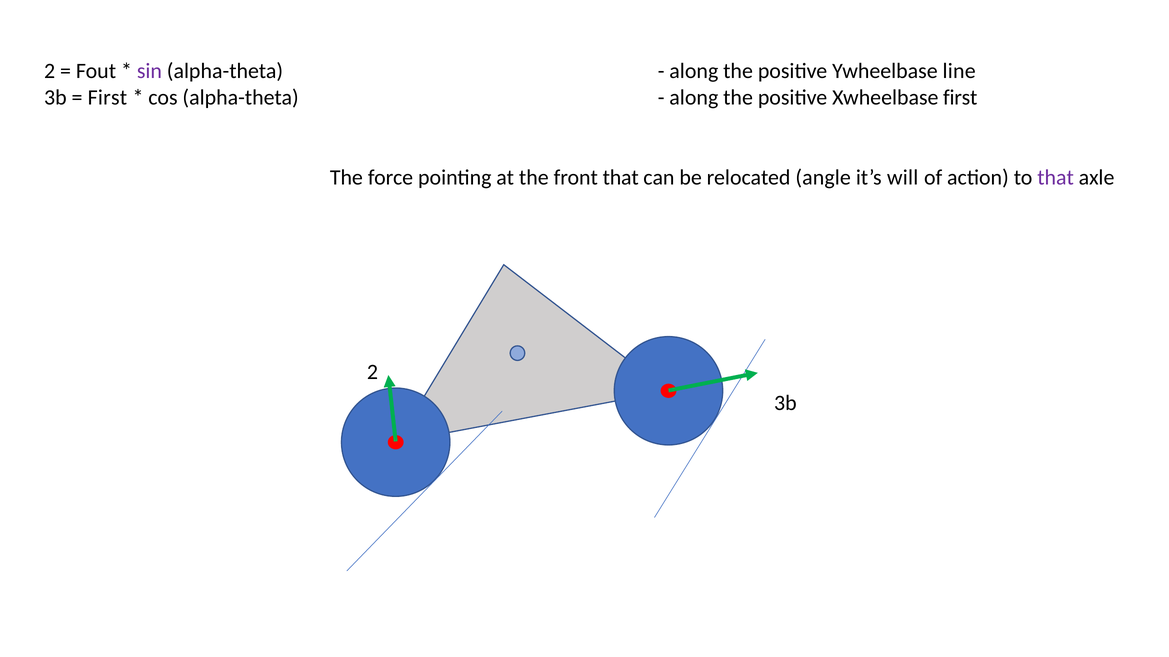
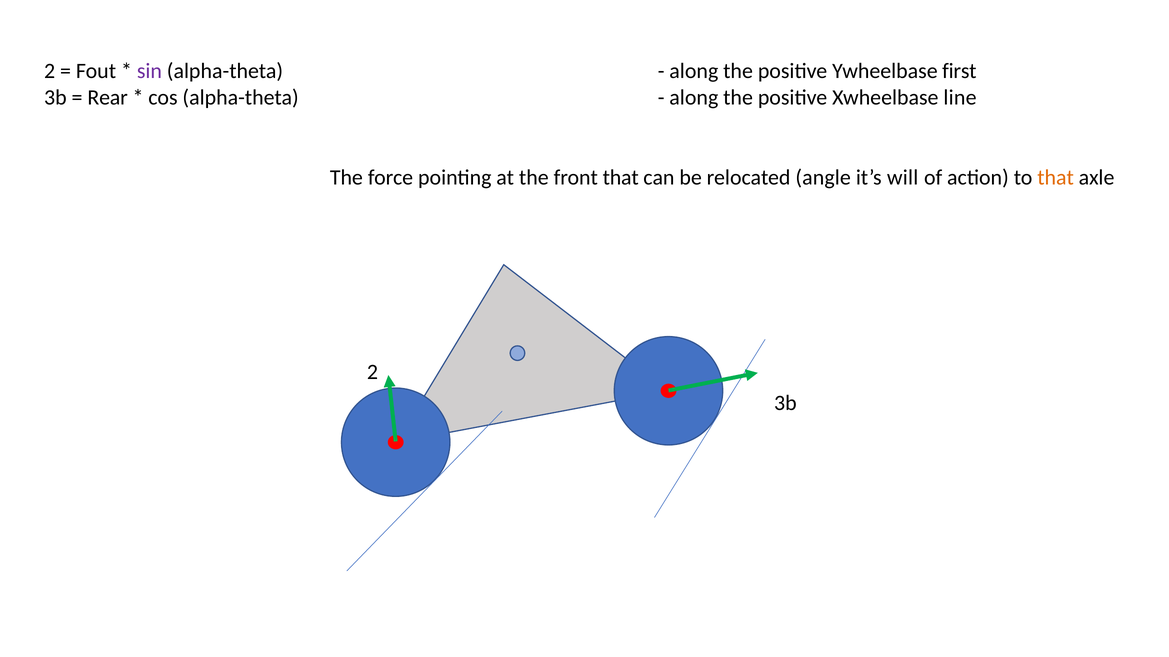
line: line -> first (959, 71)
First: First -> Rear (108, 97)
Xwheelbase first: first -> line (960, 97)
that colour: purple -> orange (1056, 178)
